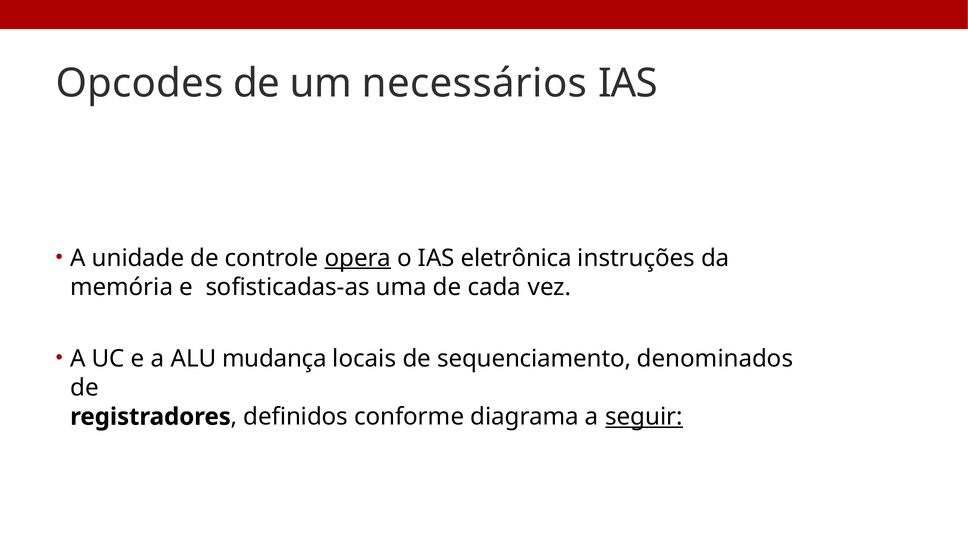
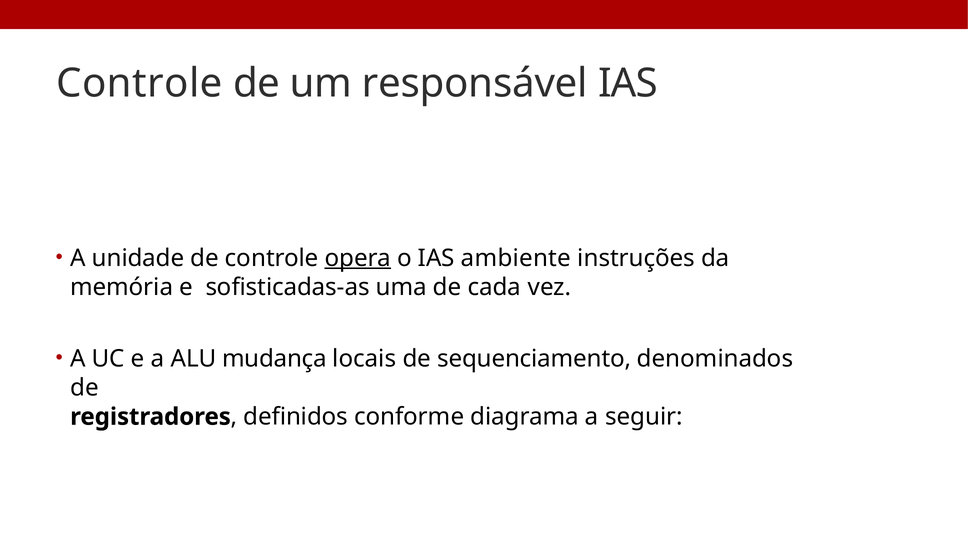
Opcodes: Opcodes -> Controle (139, 83)
necessários: necessários -> responsável (475, 83)
eletrônica: eletrônica -> ambiente (516, 258)
seguir underline: present -> none (644, 416)
